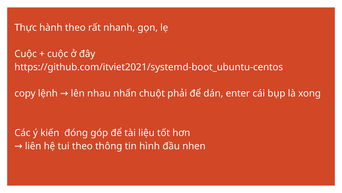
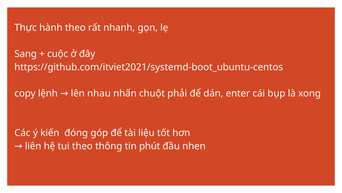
Cuộc: Cuộc -> Sang (26, 54)
hình: hình -> phút (150, 146)
